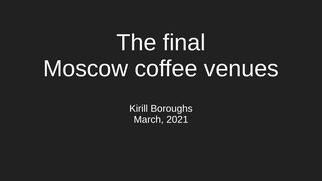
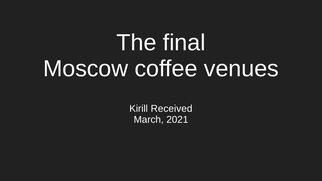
Boroughs: Boroughs -> Received (172, 109)
